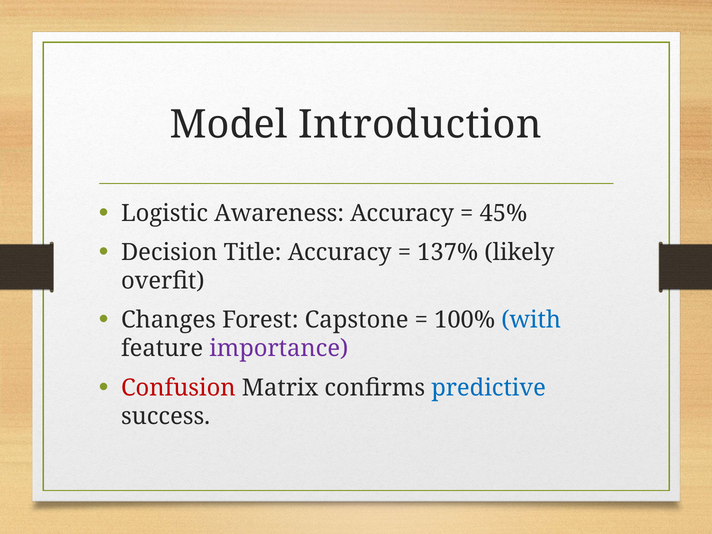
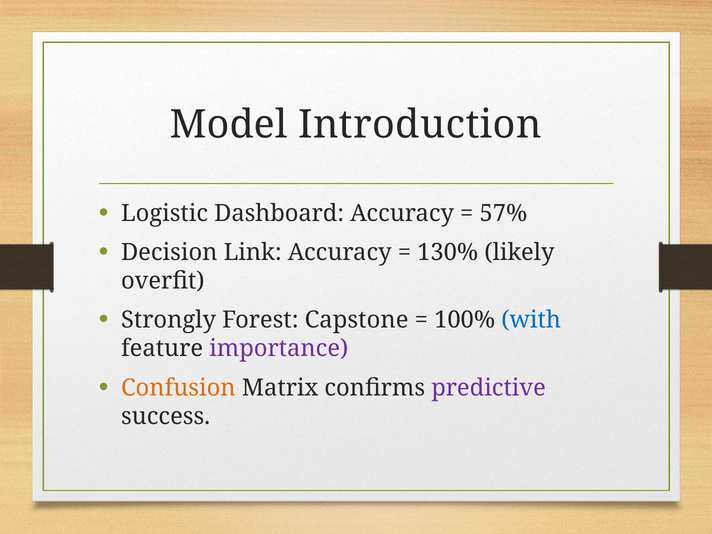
Awareness: Awareness -> Dashboard (279, 213)
45%: 45% -> 57% (503, 213)
Title: Title -> Link (253, 253)
137%: 137% -> 130% (448, 253)
Changes: Changes -> Strongly (168, 320)
Confusion colour: red -> orange (178, 388)
predictive colour: blue -> purple (489, 388)
